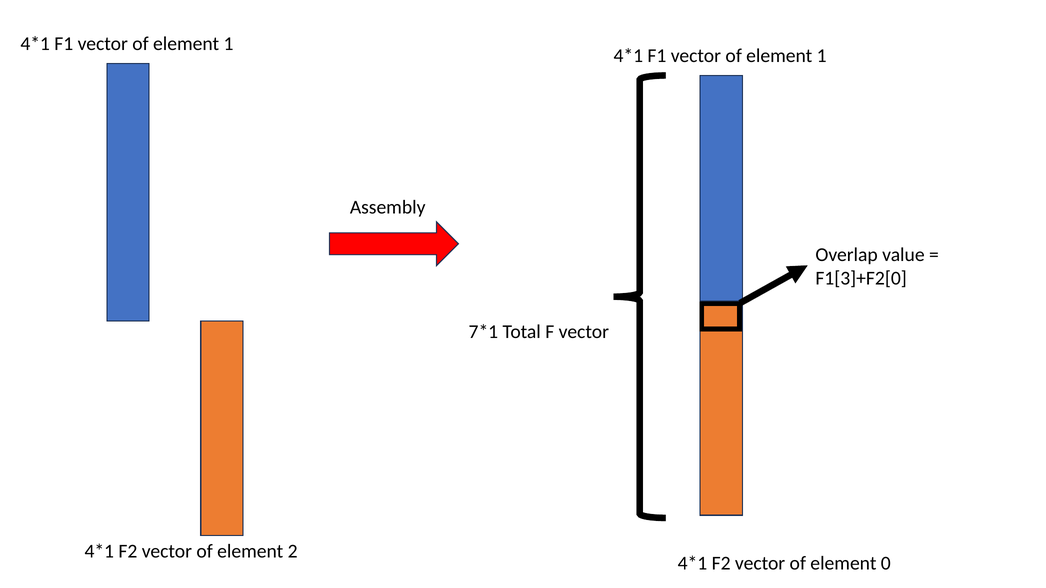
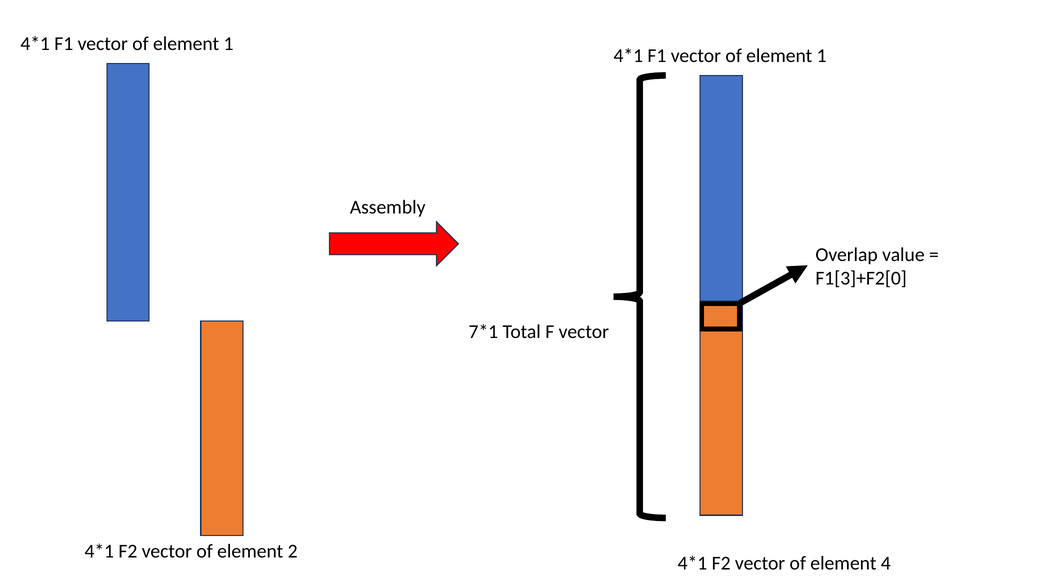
0: 0 -> 4 (886, 564)
